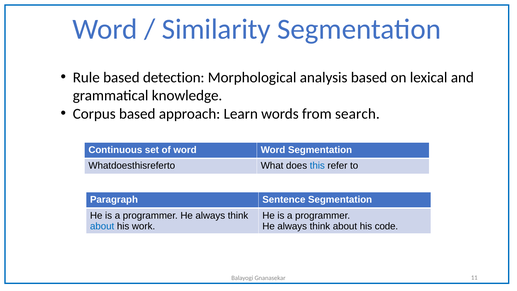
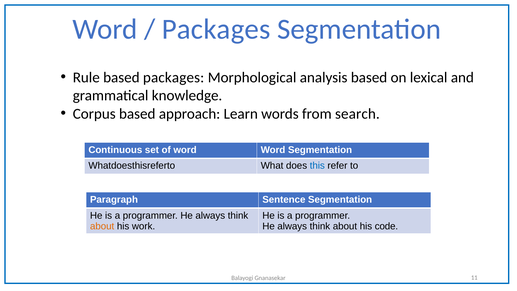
Similarity: Similarity -> Packages (216, 29)
based detection: detection -> packages (174, 77)
about colour: blue -> orange (102, 226)
